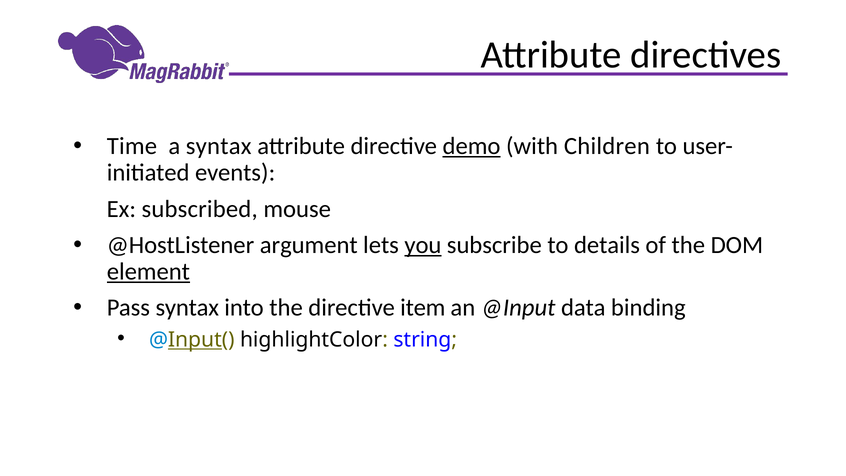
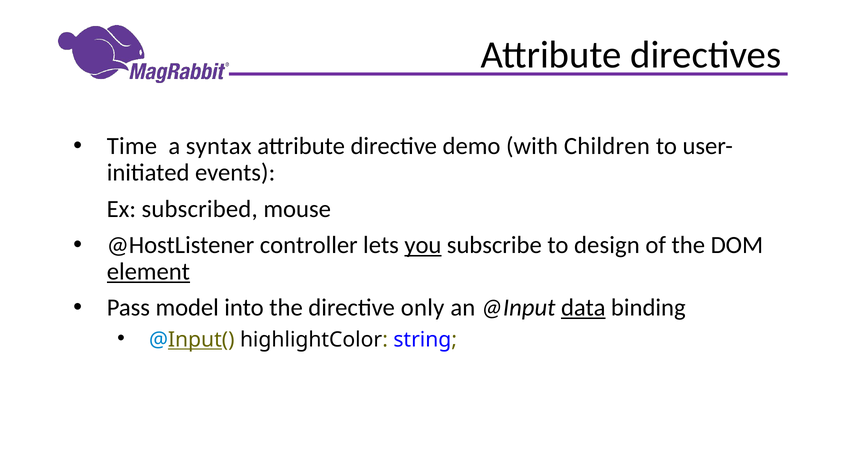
demo underline: present -> none (472, 146)
argument: argument -> controller (309, 245)
details: details -> design (607, 245)
Pass syntax: syntax -> model (187, 308)
item: item -> only (423, 308)
data underline: none -> present (583, 308)
